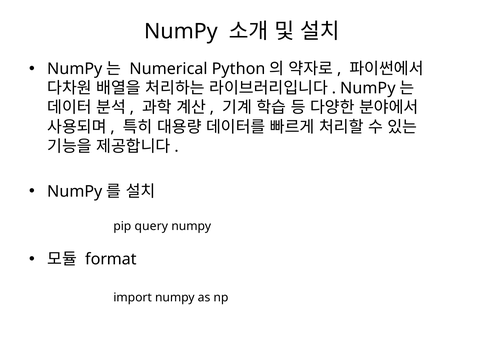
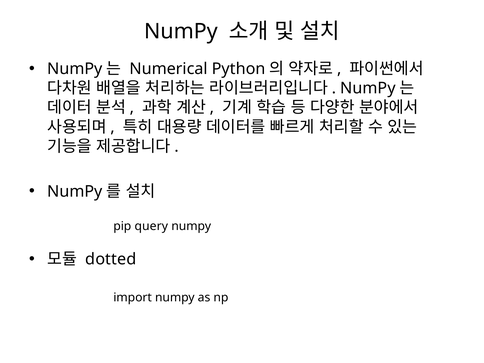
format: format -> dotted (111, 259)
